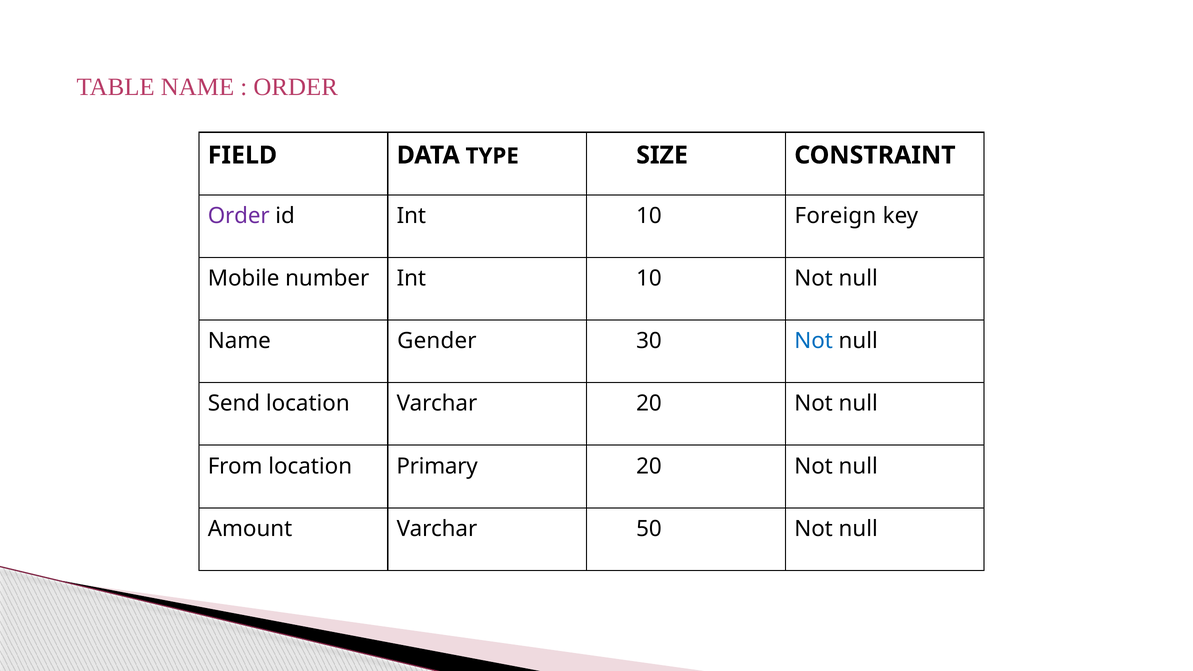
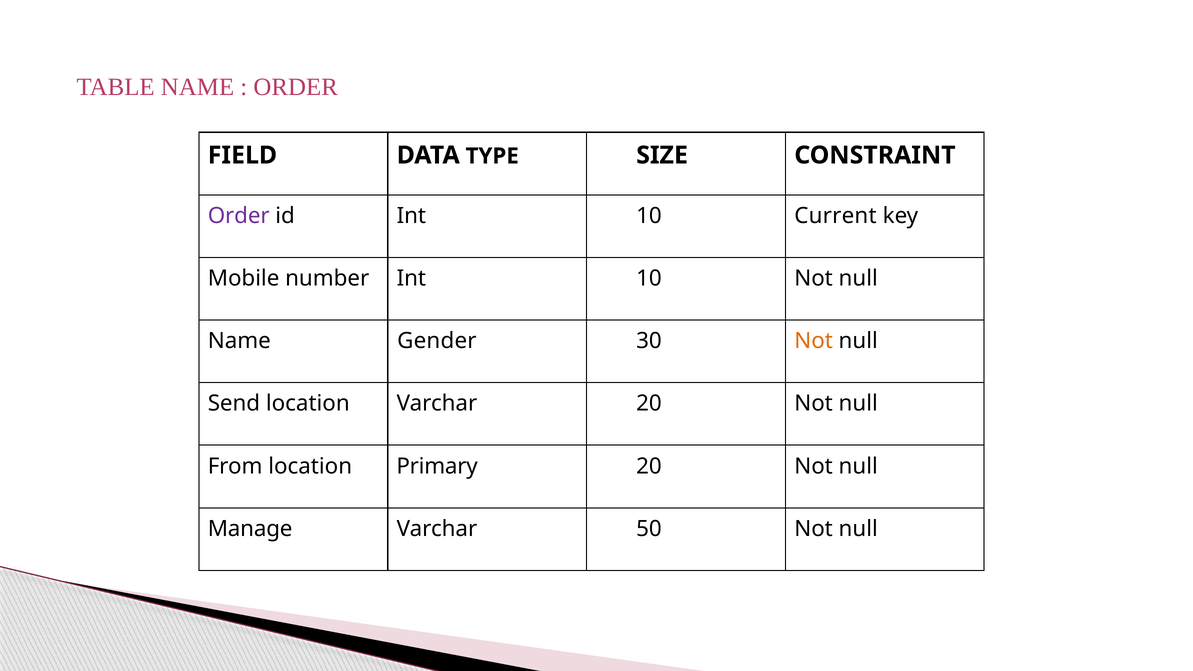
Foreign: Foreign -> Current (835, 216)
Not colour: blue -> orange (814, 341)
Amount: Amount -> Manage (250, 529)
